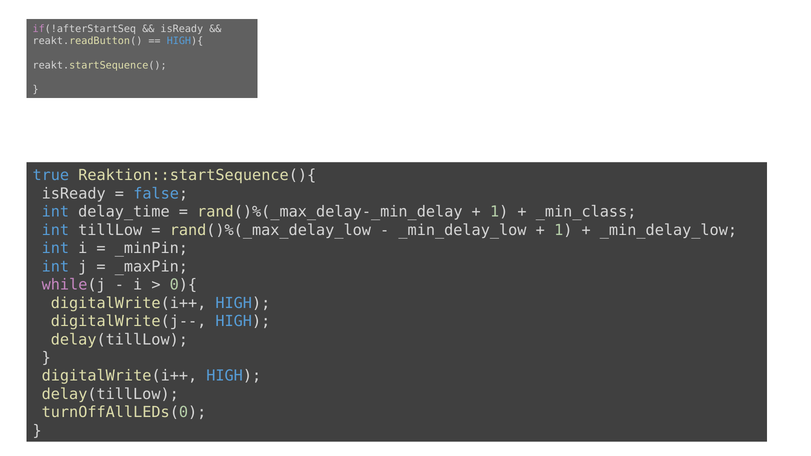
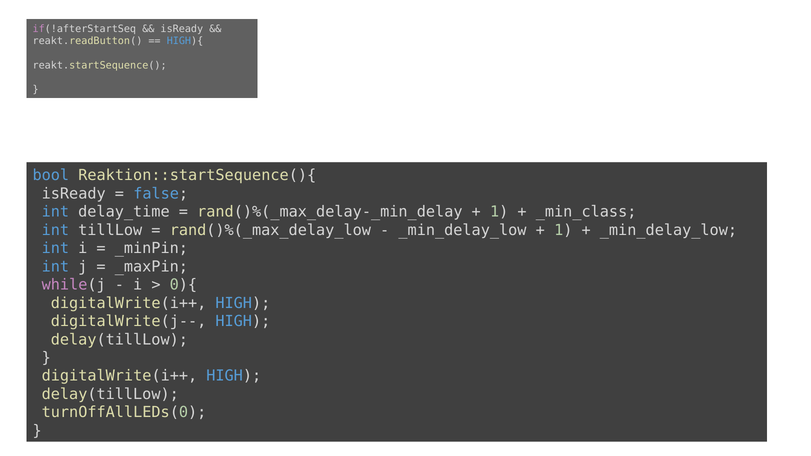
true: true -> bool (51, 175)
